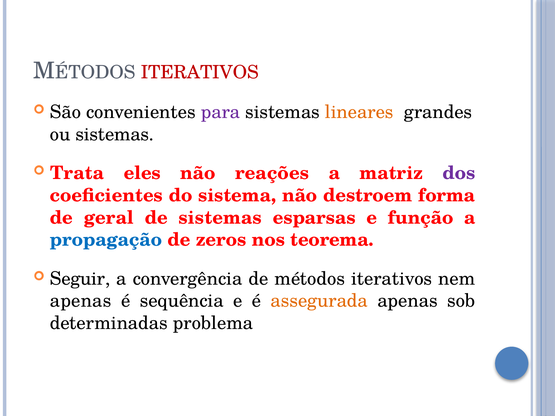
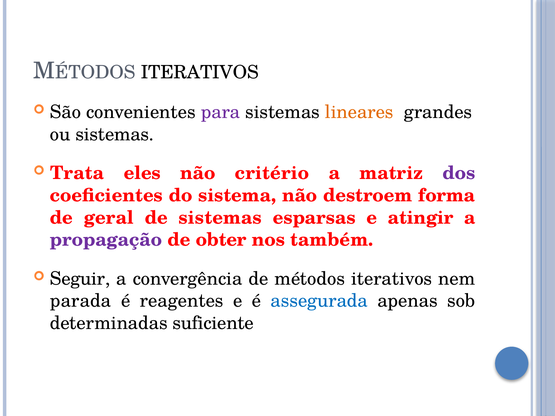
ITERATIVOS colour: red -> black (200, 72)
reações: reações -> critério (272, 173)
função: função -> atingir (421, 218)
propagação colour: blue -> purple (106, 240)
zeros: zeros -> obter (221, 240)
teorema: teorema -> também (332, 240)
apenas: apenas -> parada (81, 301)
sequência: sequência -> reagentes (182, 301)
assegurada colour: orange -> blue (319, 301)
problema: problema -> suficiente (213, 323)
